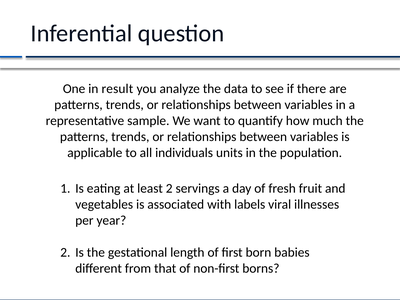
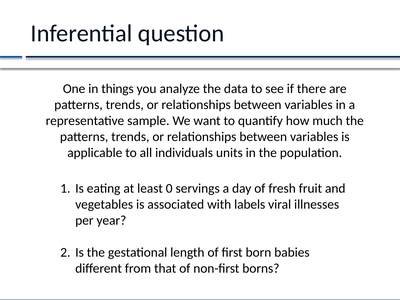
result: result -> things (118, 89)
least 2: 2 -> 0 (169, 188)
